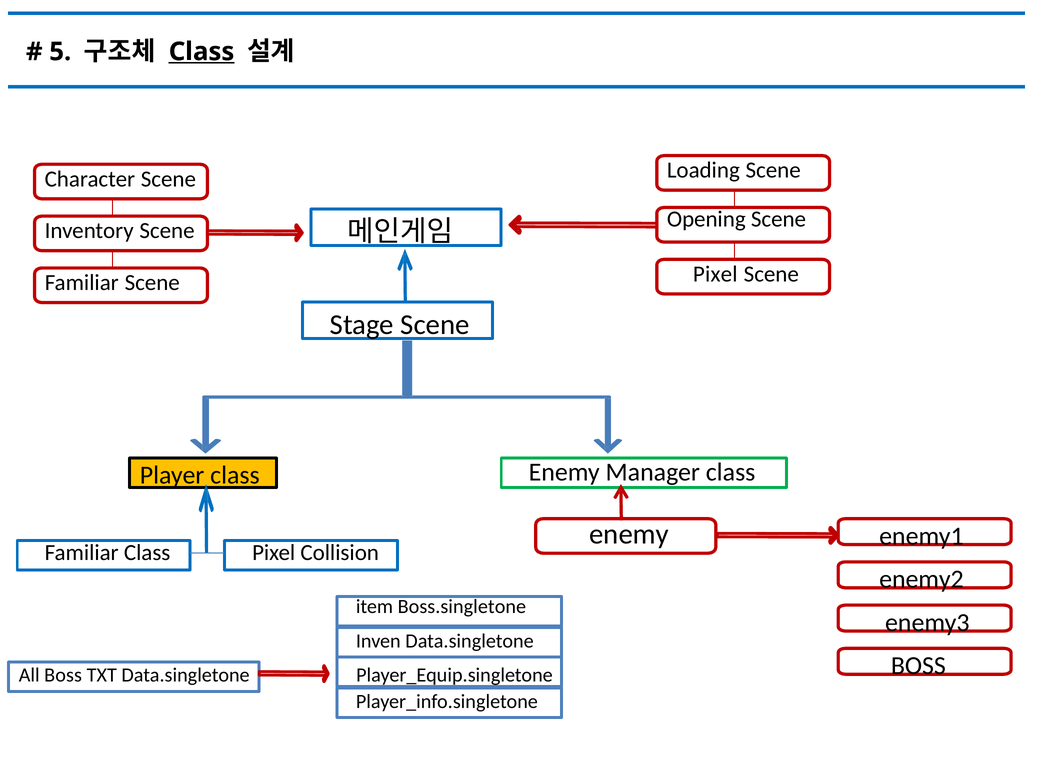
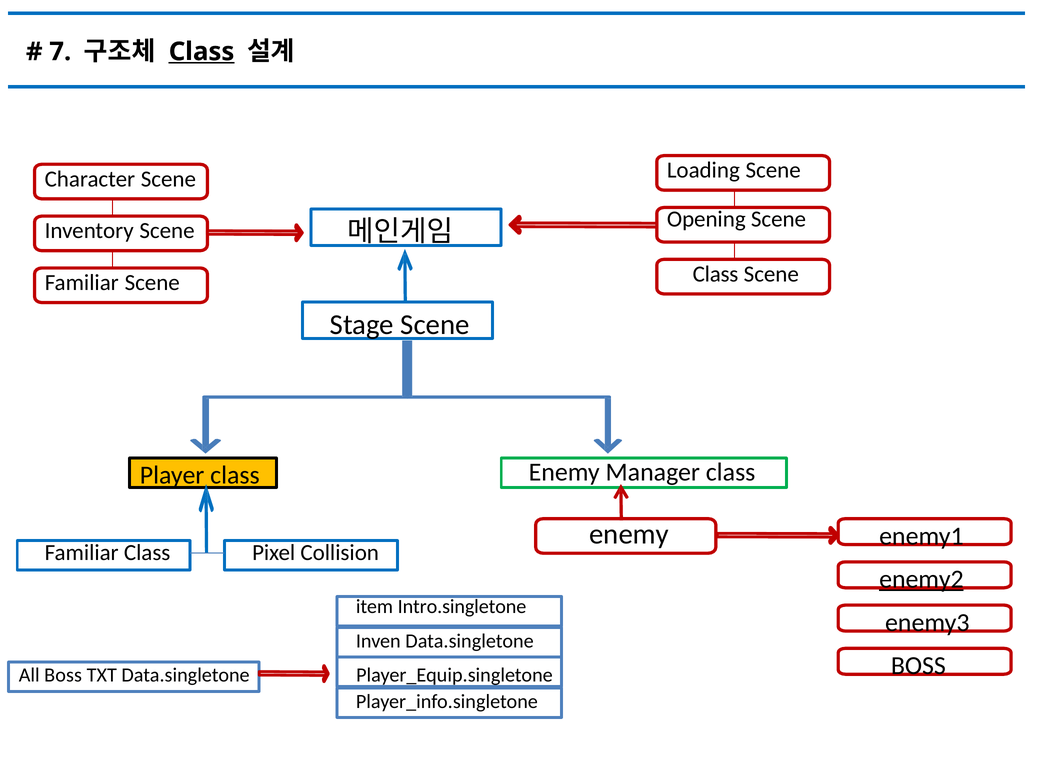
5: 5 -> 7 (60, 52)
Pixel: Pixel -> Class (716, 274)
enemy2 underline: none -> present (921, 579)
Boss.singletone: Boss.singletone -> Intro.singletone (462, 606)
